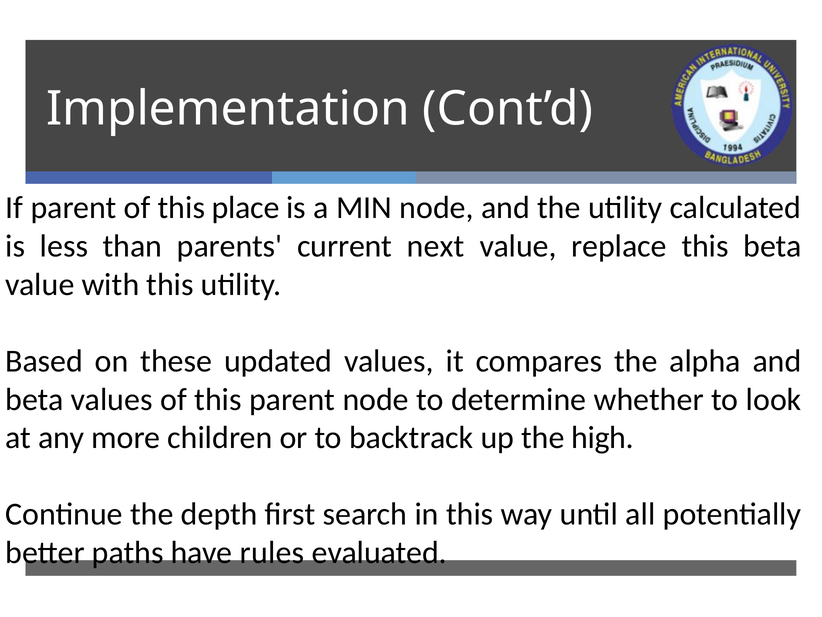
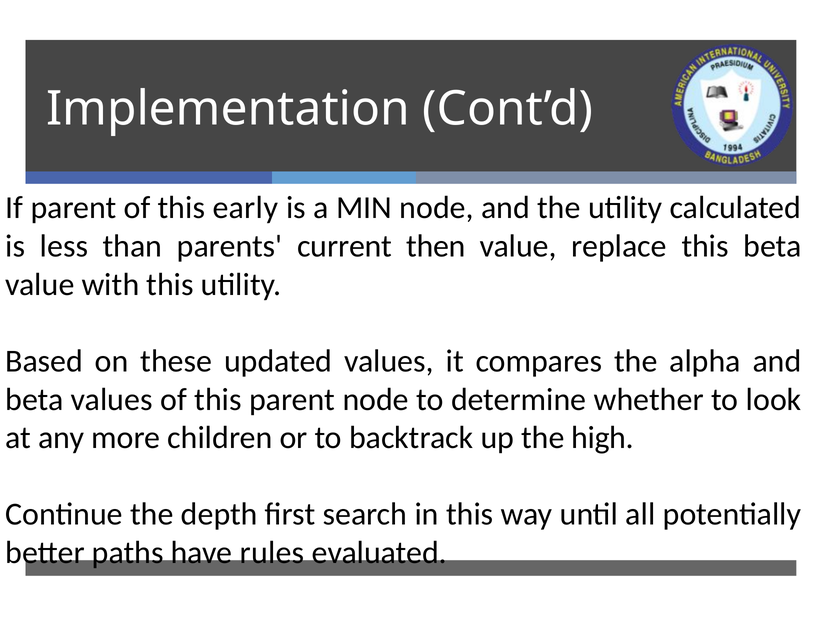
place: place -> early (245, 208)
next: next -> then (436, 246)
